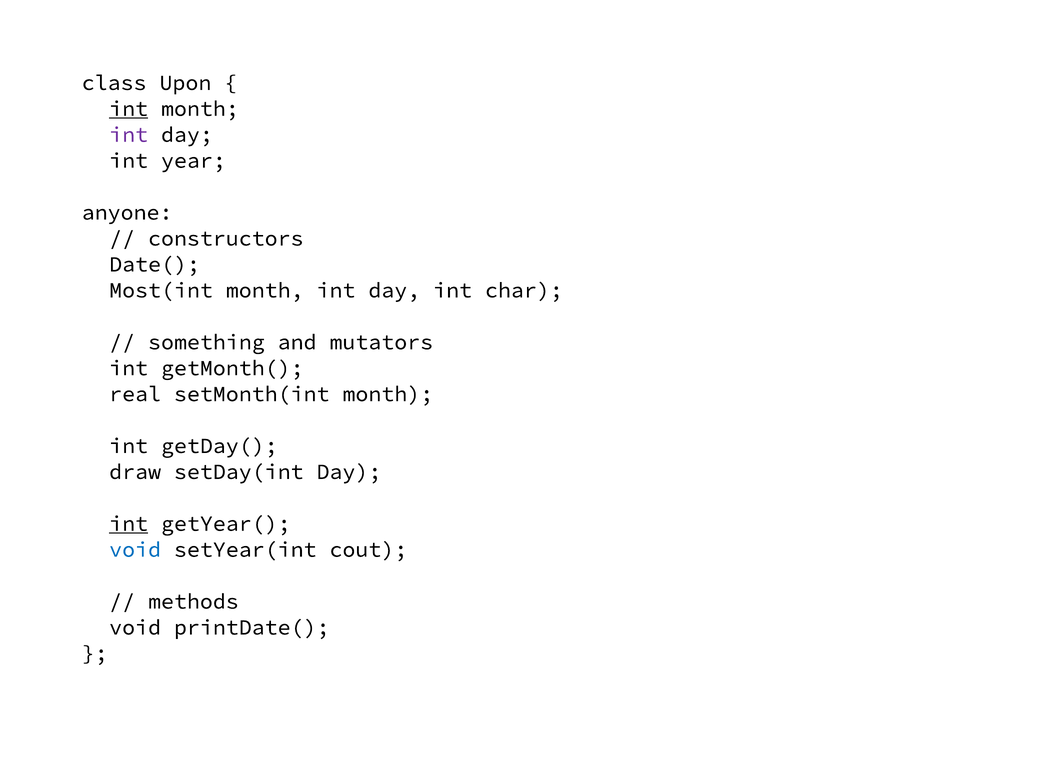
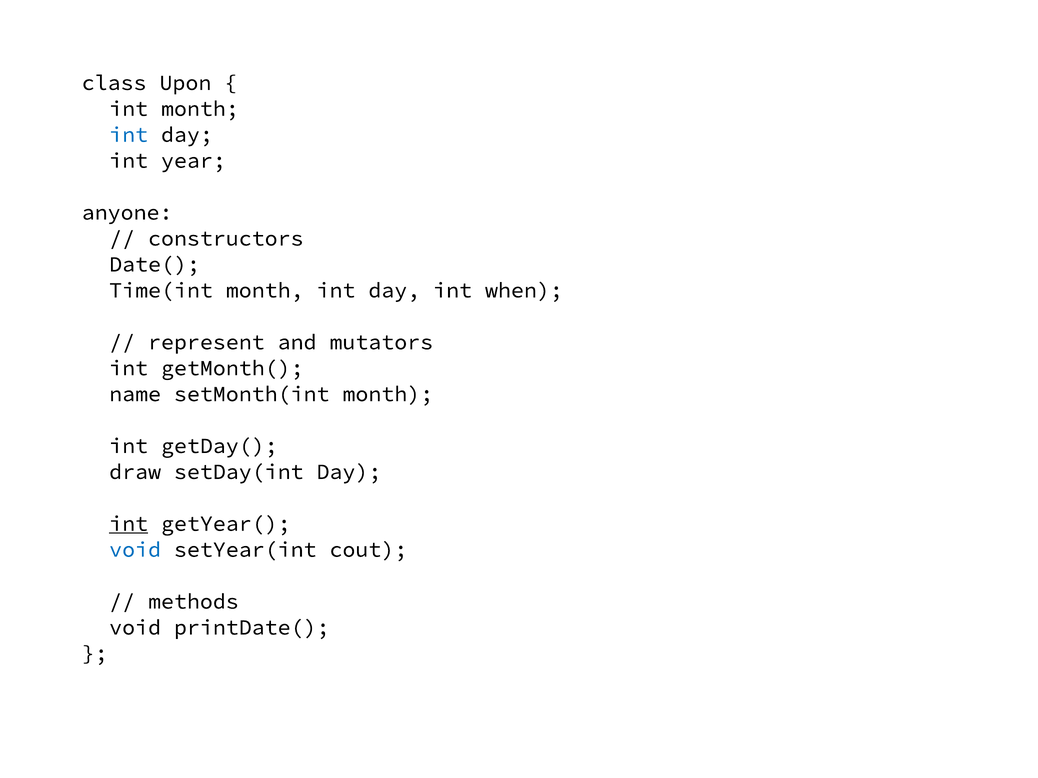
int underline: present -> none (129, 109)
int colour: purple -> blue (129, 135)
Most(int: Most(int -> Time(int (161, 290)
char: char -> when (524, 290)
something: something -> represent (206, 342)
real: real -> name (135, 394)
